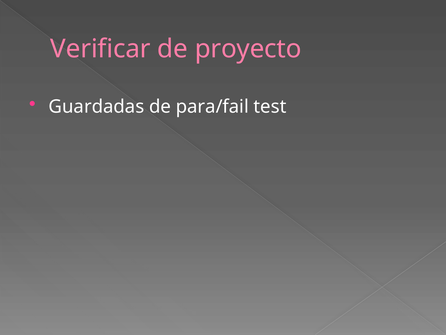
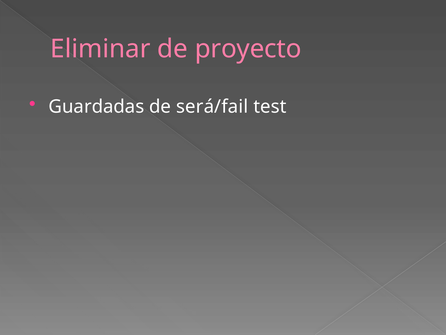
Verificar: Verificar -> Eliminar (100, 49)
para/fail: para/fail -> será/fail (212, 106)
